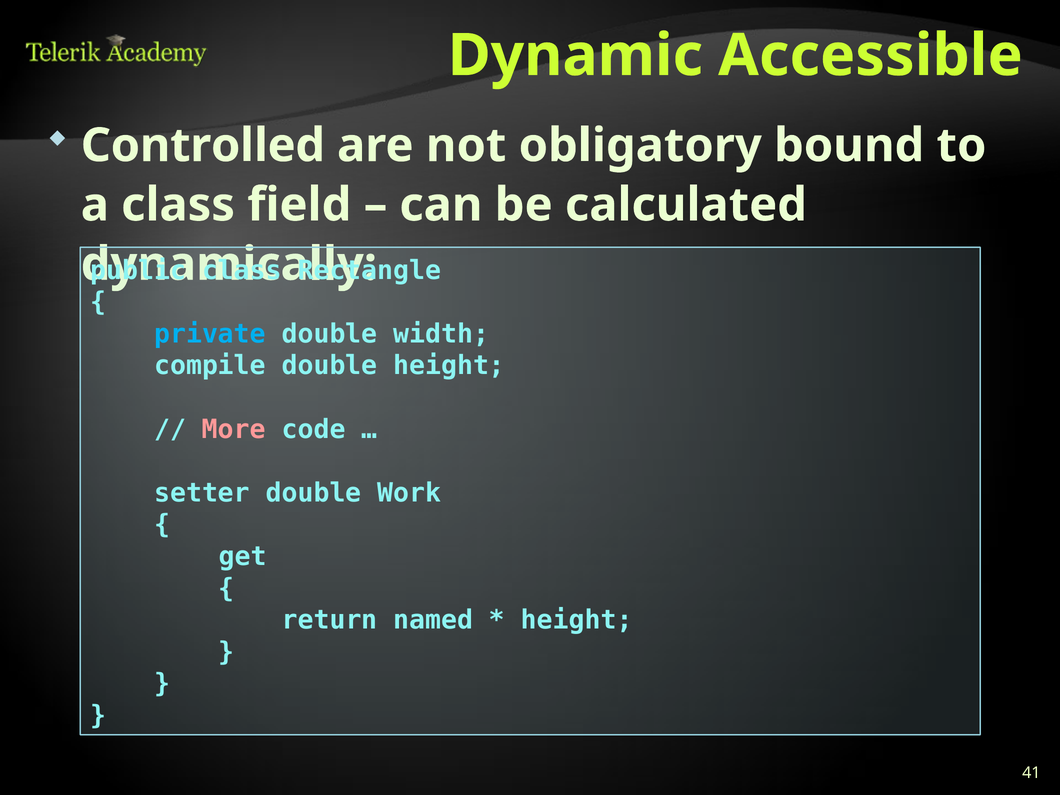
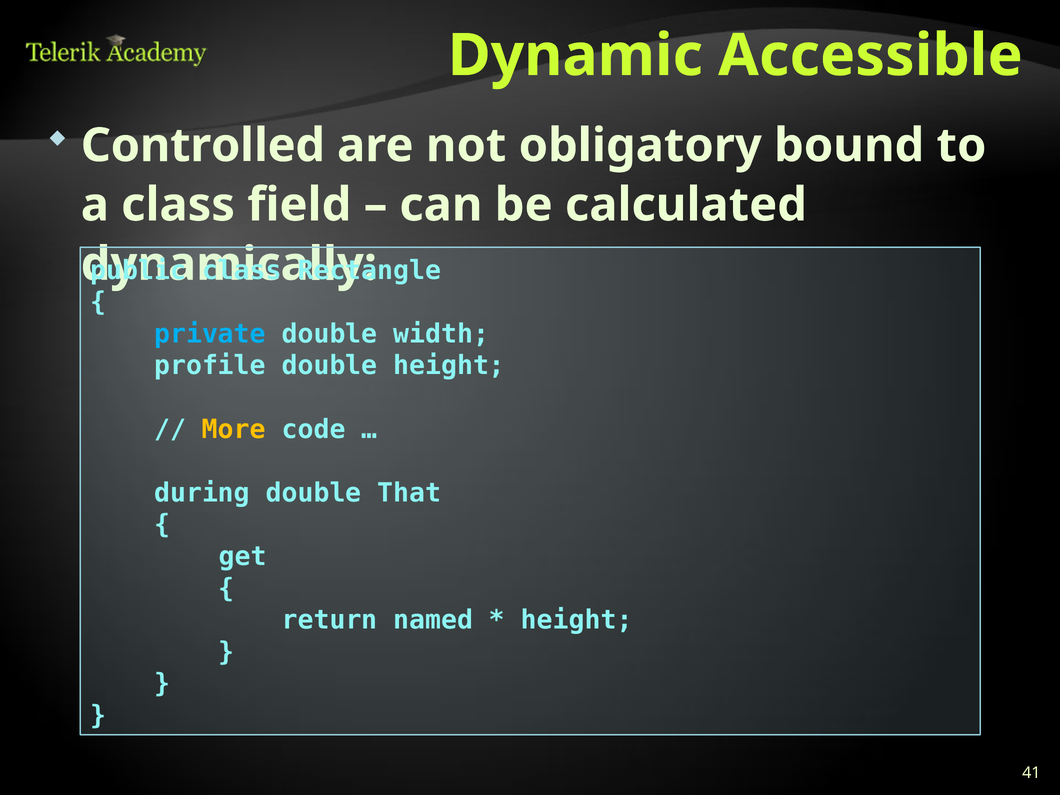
compile: compile -> profile (210, 366)
More colour: pink -> yellow (234, 429)
setter: setter -> during (202, 493)
Work: Work -> That (409, 493)
